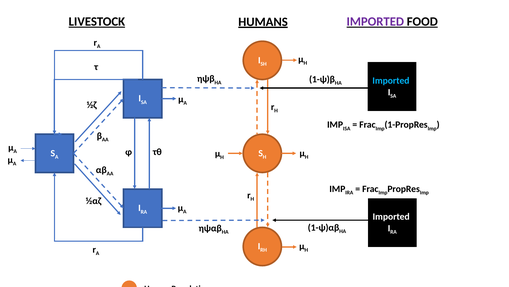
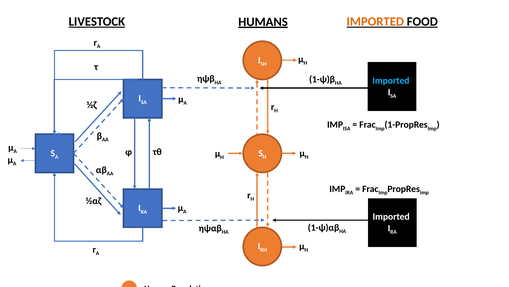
IMPORTED colour: purple -> orange (375, 22)
